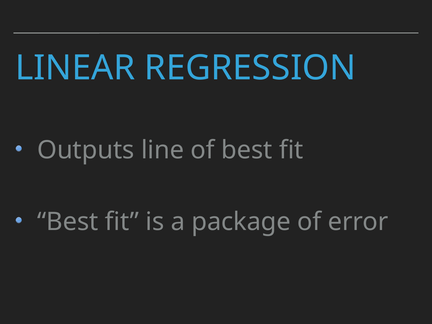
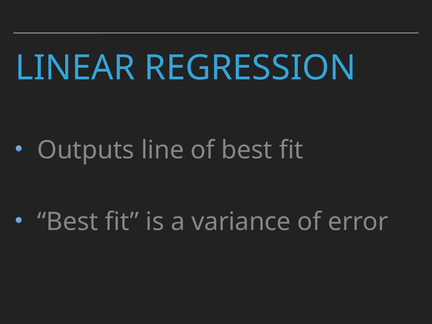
package: package -> variance (241, 222)
